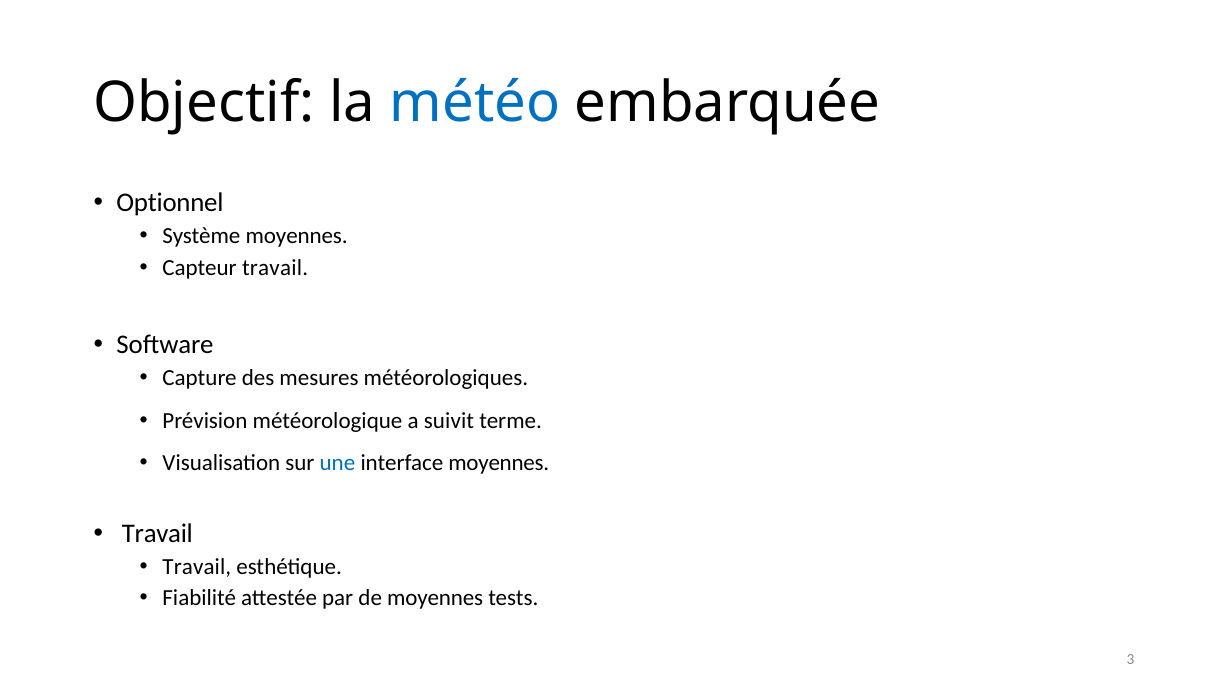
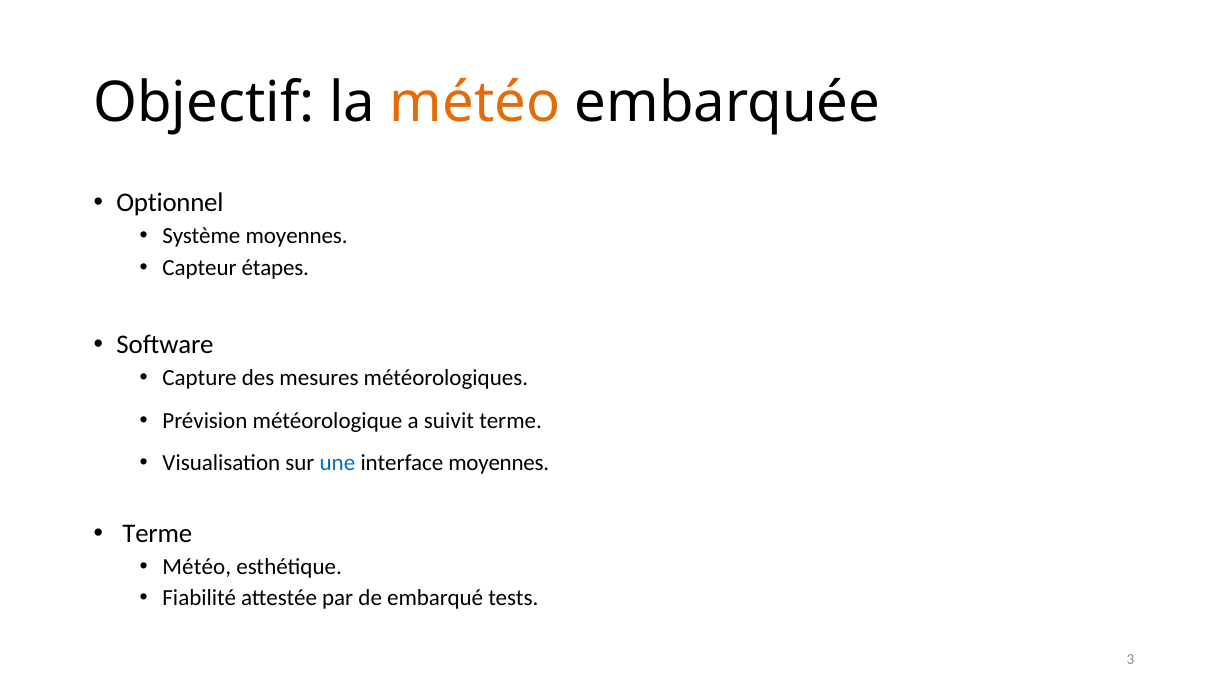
météo colour: blue -> orange (475, 103)
Capteur travail: travail -> étapes (275, 267)
Travail: Travail -> Terme (157, 533)
Travail: Travail -> Météo (197, 567)
de moyennes: moyennes -> embarqué (435, 598)
